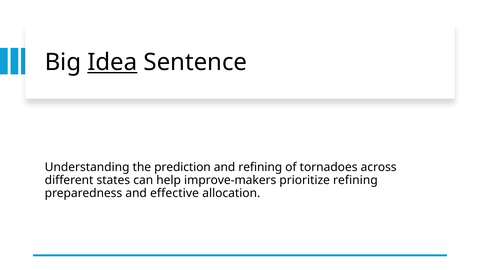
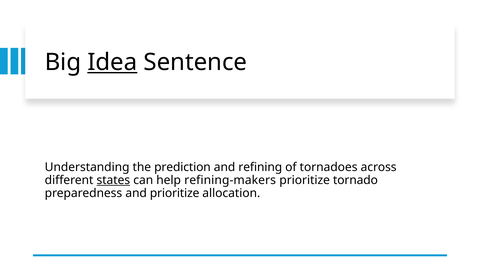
states underline: none -> present (113, 180)
improve-makers: improve-makers -> refining-makers (230, 180)
prioritize refining: refining -> tornado (355, 180)
and effective: effective -> prioritize (175, 193)
